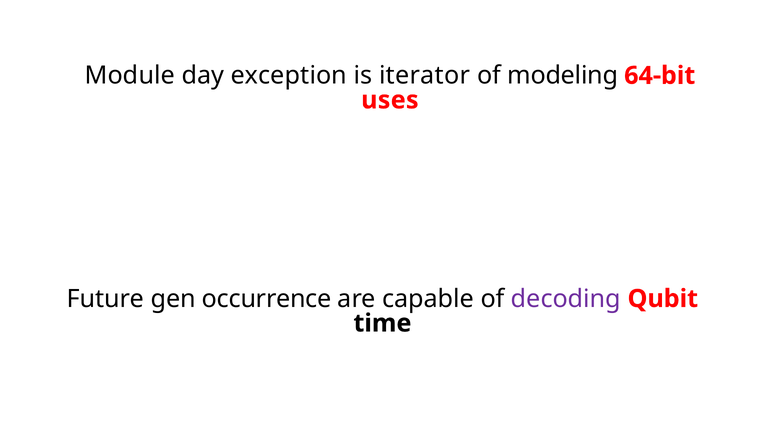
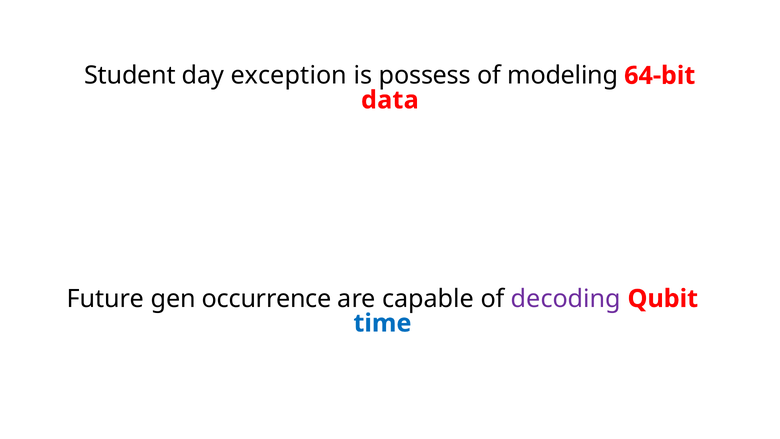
Module: Module -> Student (130, 76)
iterator: iterator -> possess (425, 76)
uses: uses -> data (390, 100)
time colour: black -> blue (382, 323)
